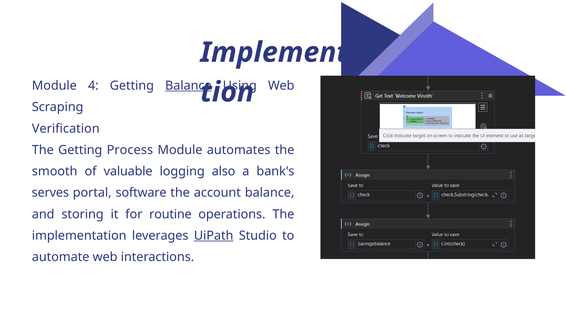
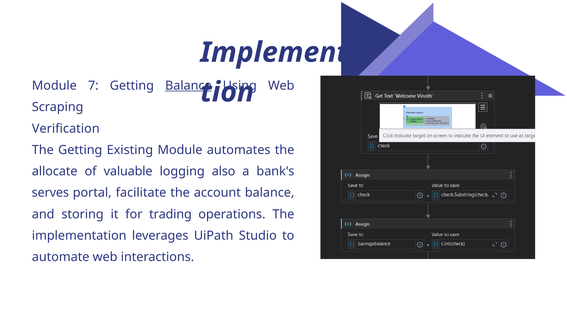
4: 4 -> 7 (93, 86)
Process: Process -> Existing (130, 150)
smooth: smooth -> allocate (55, 171)
software: software -> facilitate (141, 193)
routine: routine -> trading (170, 214)
UiPath underline: present -> none (214, 236)
